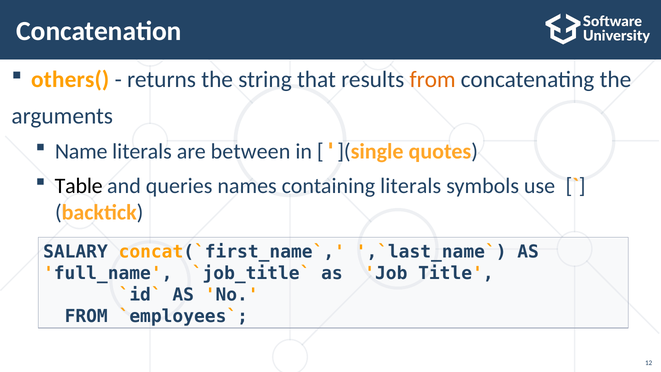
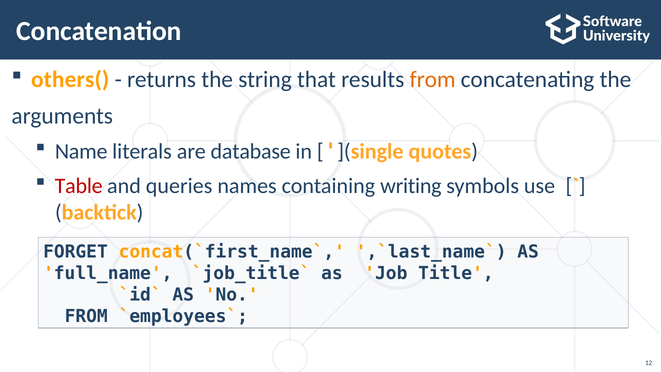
between: between -> database (251, 151)
Table colour: black -> red (79, 186)
containing literals: literals -> writing (411, 186)
SALARY: SALARY -> FORGET (75, 252)
